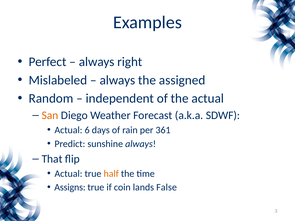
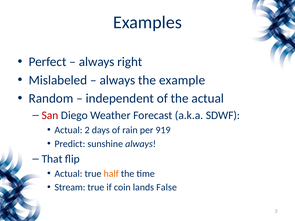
assigned: assigned -> example (182, 80)
San colour: orange -> red (50, 116)
6: 6 -> 2 (87, 130)
361: 361 -> 919 (163, 130)
Assigns: Assigns -> Stream (70, 188)
